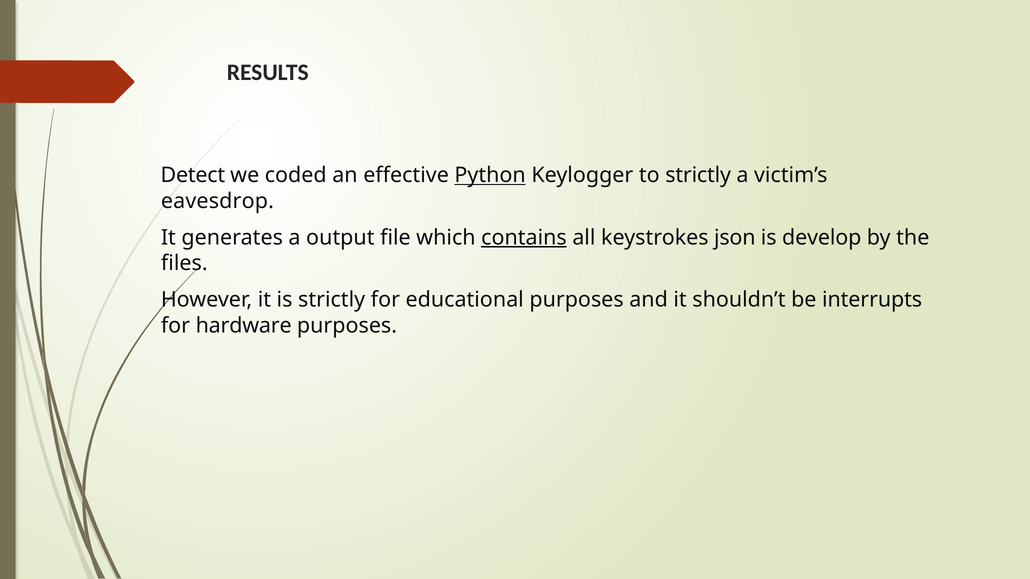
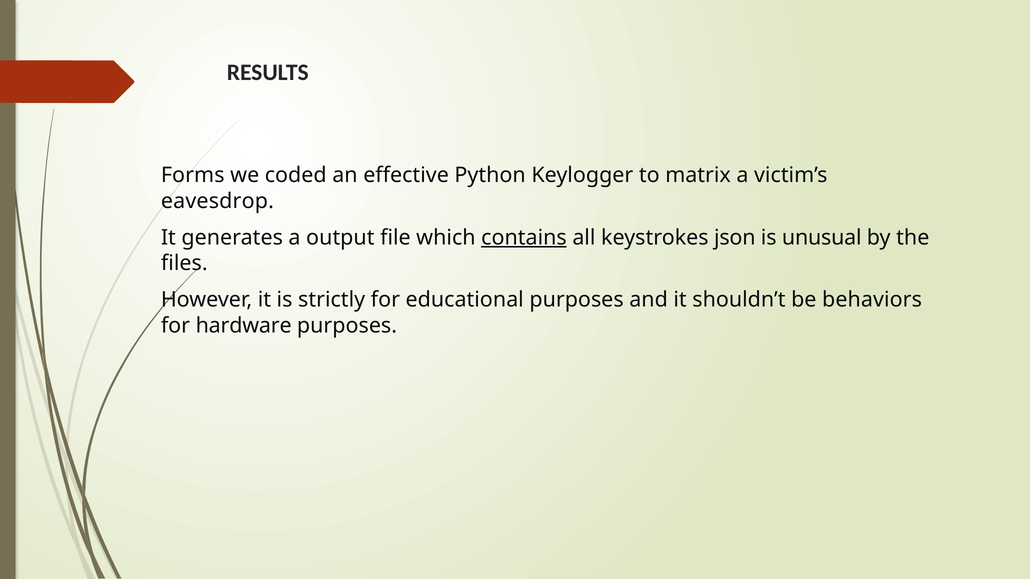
Detect: Detect -> Forms (193, 175)
Python underline: present -> none (490, 175)
to strictly: strictly -> matrix (698, 175)
develop: develop -> unusual (822, 238)
interrupts: interrupts -> behaviors (872, 300)
